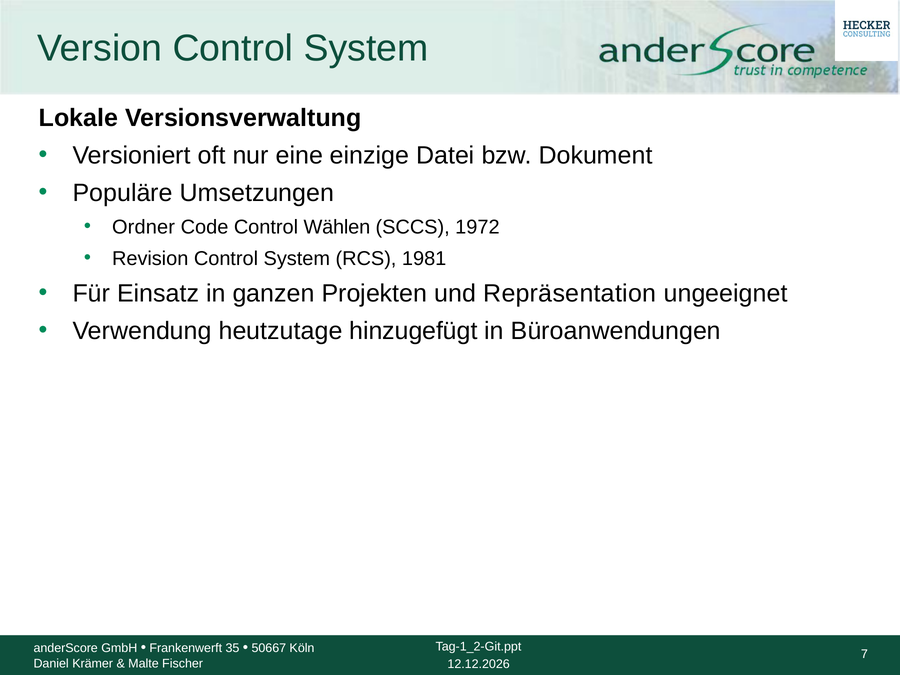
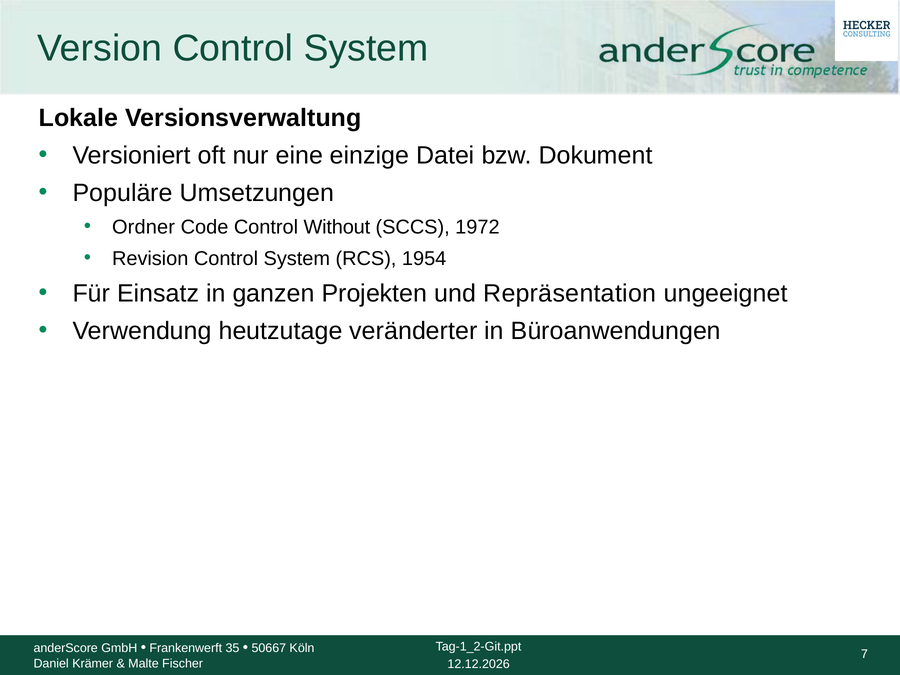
Wählen: Wählen -> Without (337, 227)
1981: 1981 -> 1954 (424, 259)
hinzugefügt: hinzugefügt -> veränderter (413, 331)
